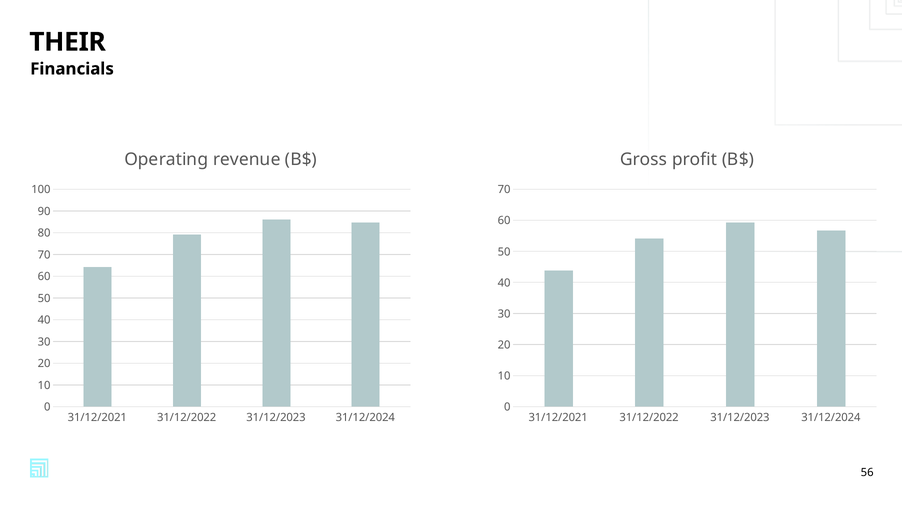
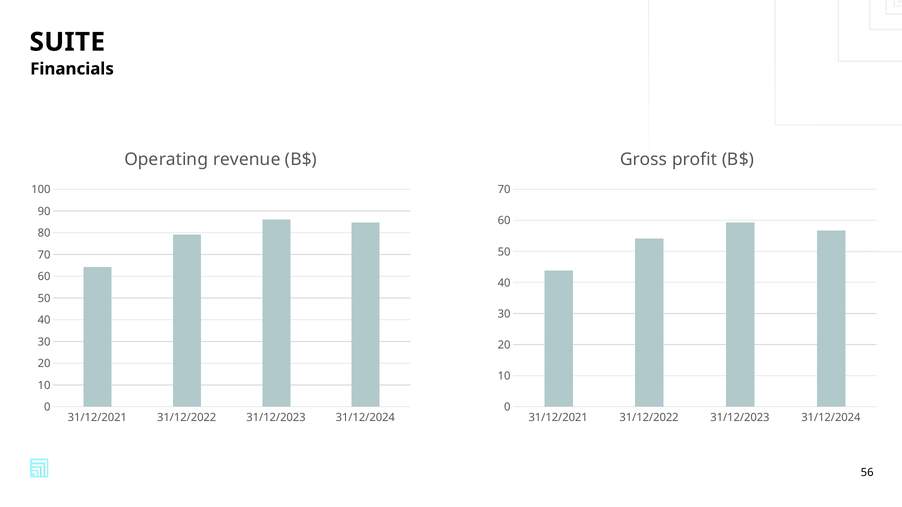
THEIR: THEIR -> SUITE (67, 42)
